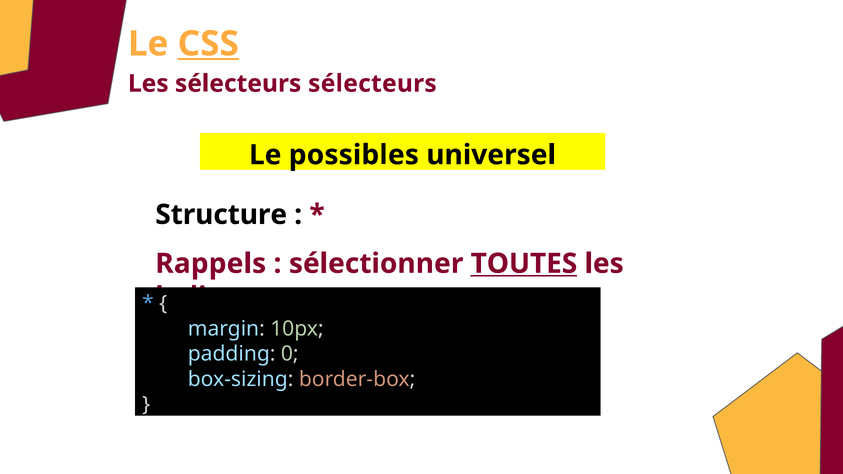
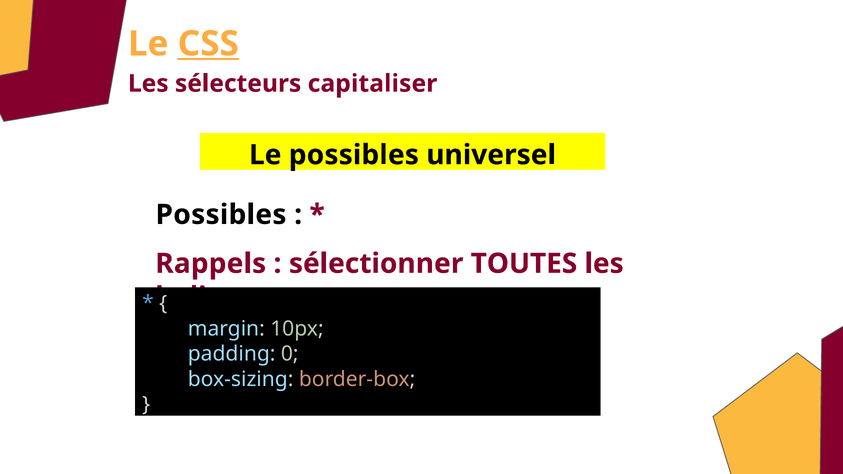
sélecteurs sélecteurs: sélecteurs -> capitaliser (372, 84)
Structure: Structure -> Possibles (221, 215)
TOUTES underline: present -> none (524, 264)
